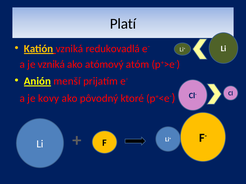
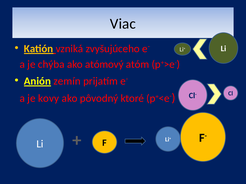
Platí: Platí -> Viac (123, 24)
redukovadlá: redukovadlá -> zvyšujúceho (113, 49)
je vzniká: vzniká -> chýba (51, 64)
menší: menší -> zemín (67, 81)
